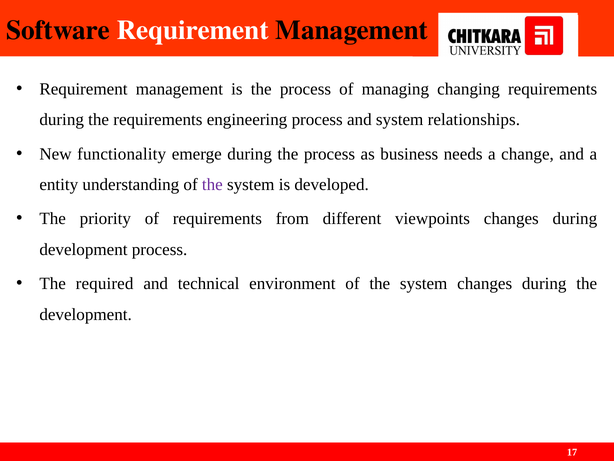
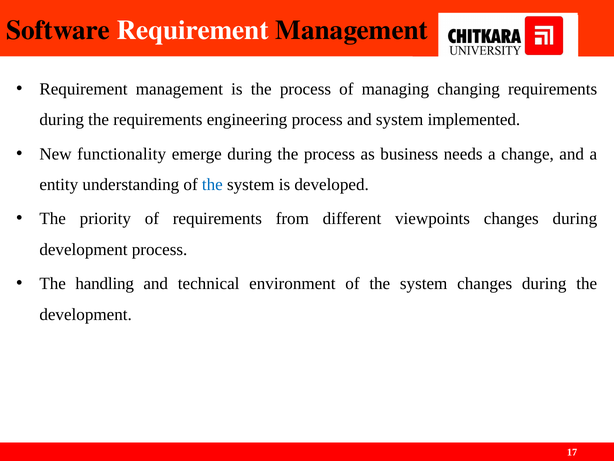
relationships: relationships -> implemented (474, 120)
the colour: purple -> blue (212, 184)
required: required -> handling (105, 283)
